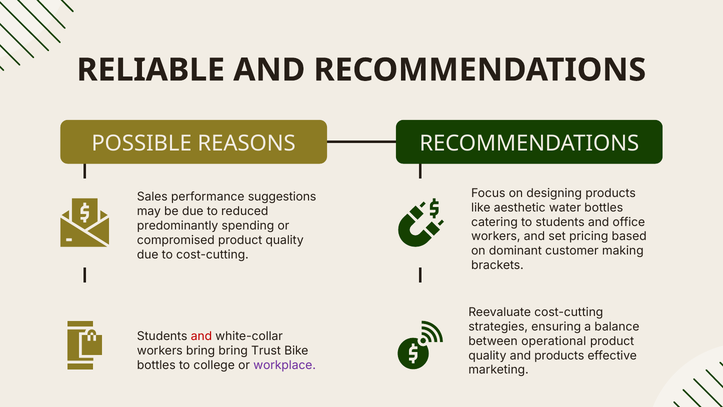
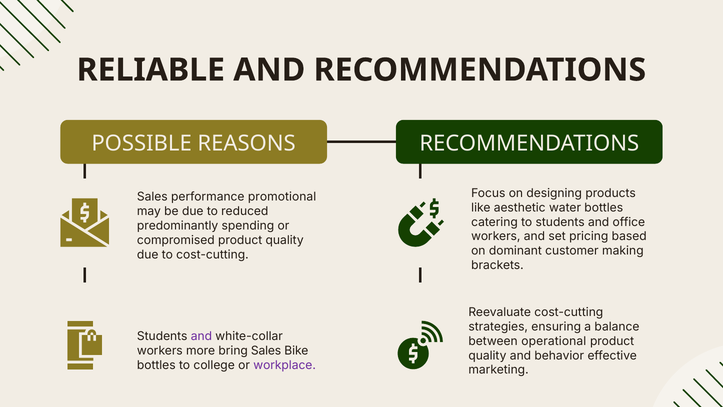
suggestions: suggestions -> promotional (282, 197)
and colour: red -> purple (201, 336)
workers bring: bring -> more (201, 350)
bring Trust: Trust -> Sales (266, 350)
and products: products -> behavior (559, 355)
